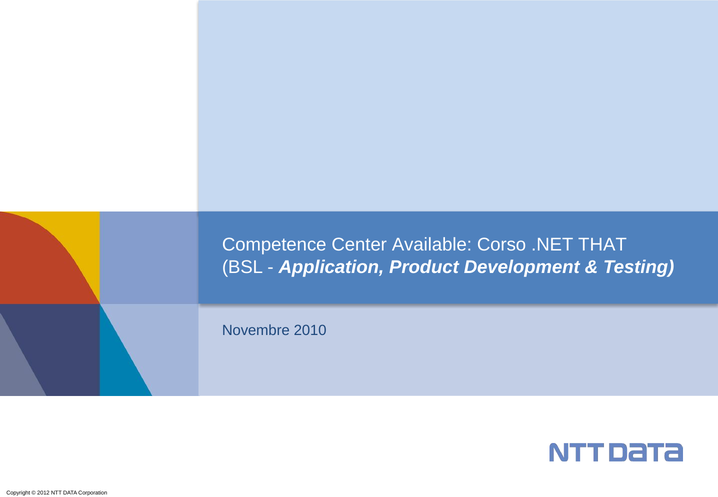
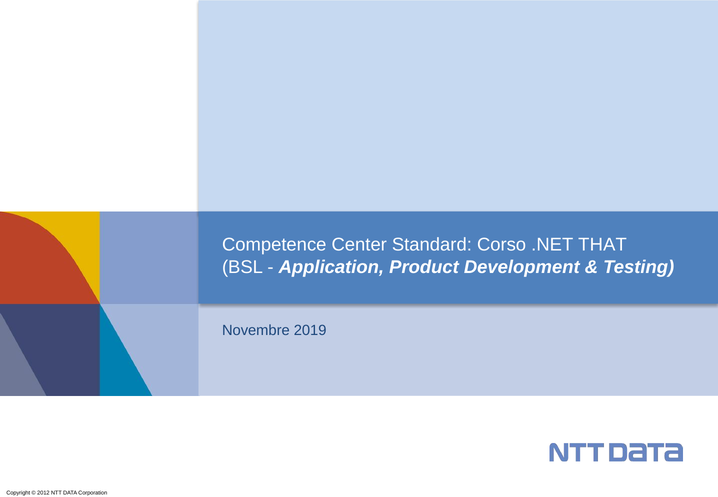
Available: Available -> Standard (432, 245)
2010: 2010 -> 2019 (310, 331)
